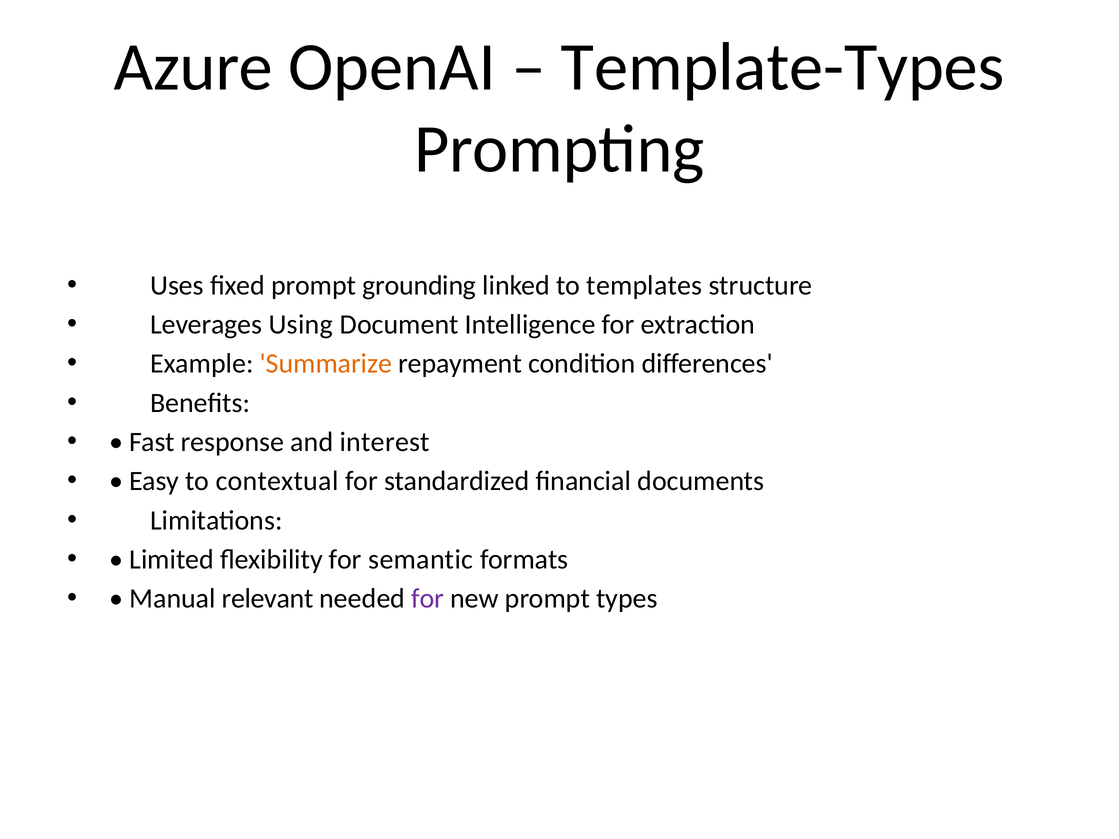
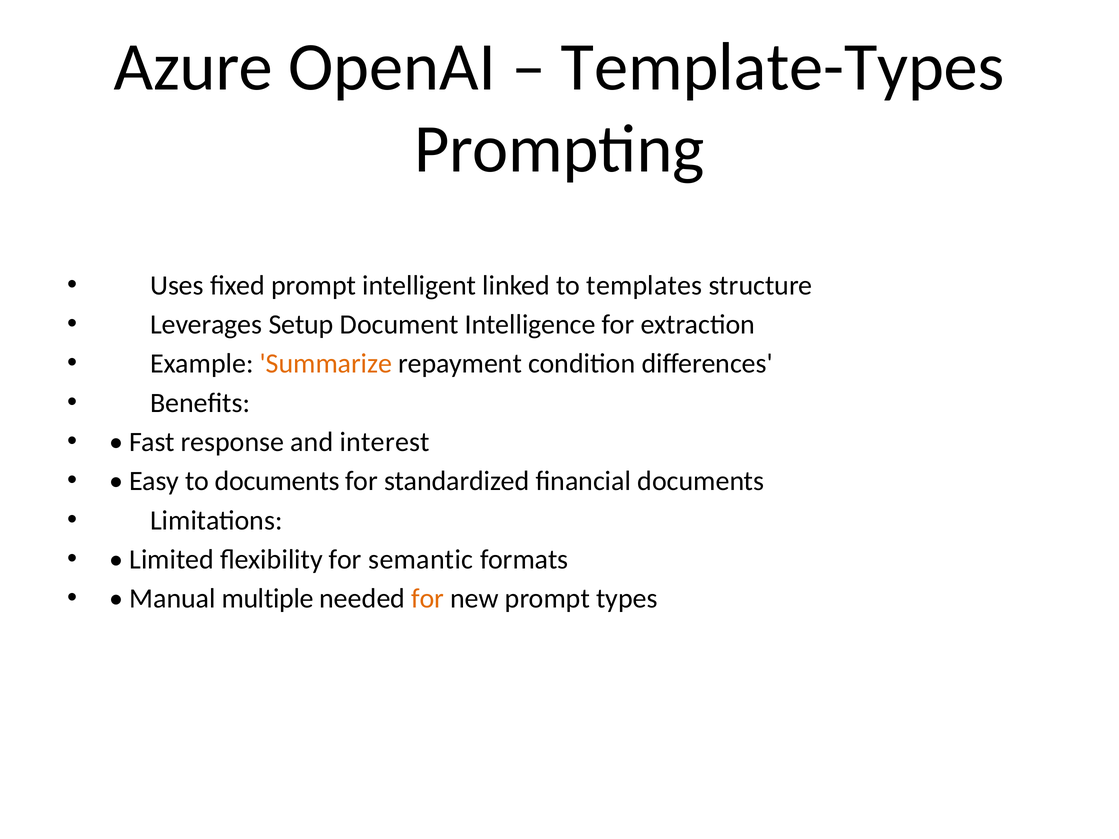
grounding: grounding -> intelligent (419, 285)
Using: Using -> Setup (301, 325)
to contextual: contextual -> documents (277, 481)
relevant: relevant -> multiple (268, 599)
for colour: purple -> orange (428, 599)
